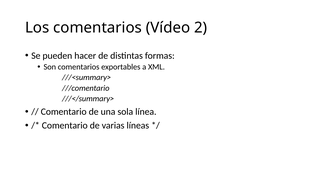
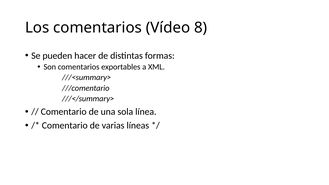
2: 2 -> 8 (201, 28)
